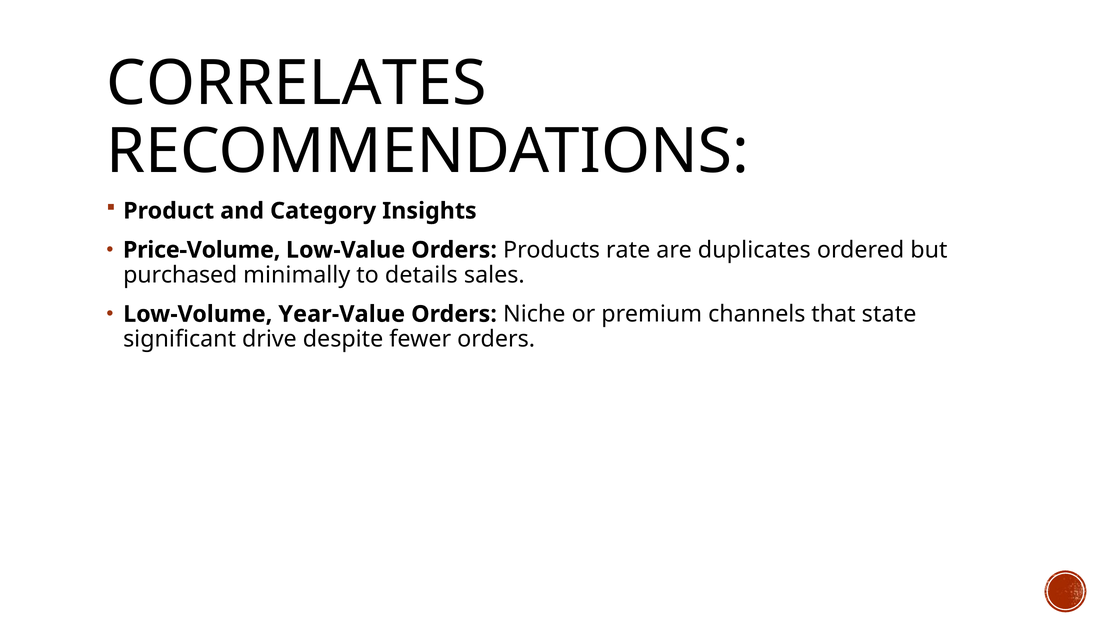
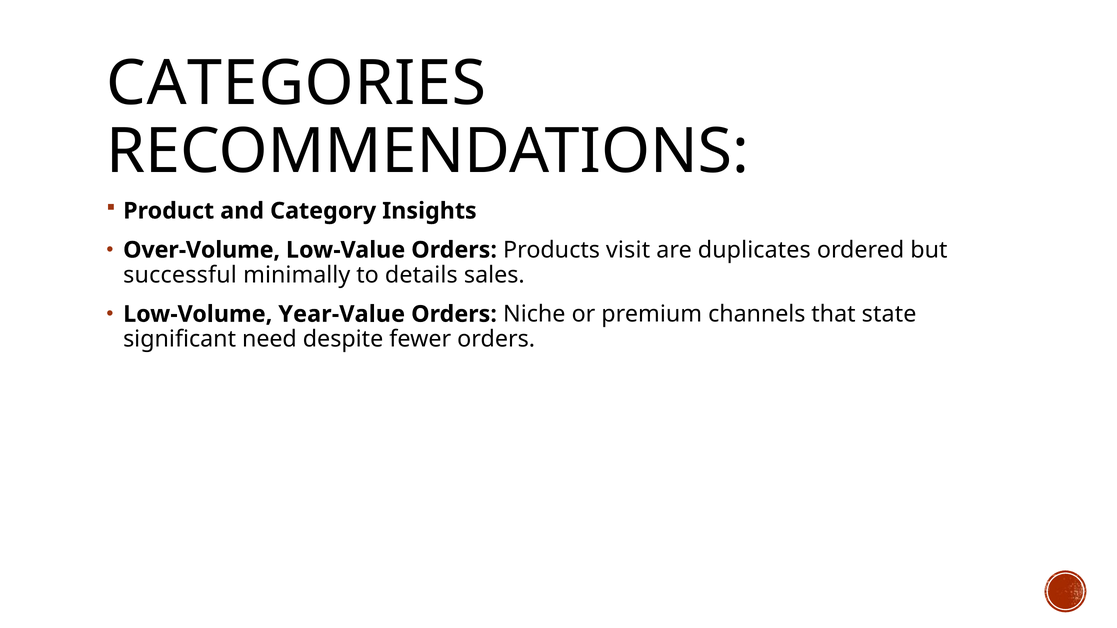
CORRELATES: CORRELATES -> CATEGORIES (296, 84)
Price-Volume: Price-Volume -> Over-Volume (202, 250)
rate: rate -> visit (628, 250)
purchased: purchased -> successful (180, 275)
drive: drive -> need (269, 339)
